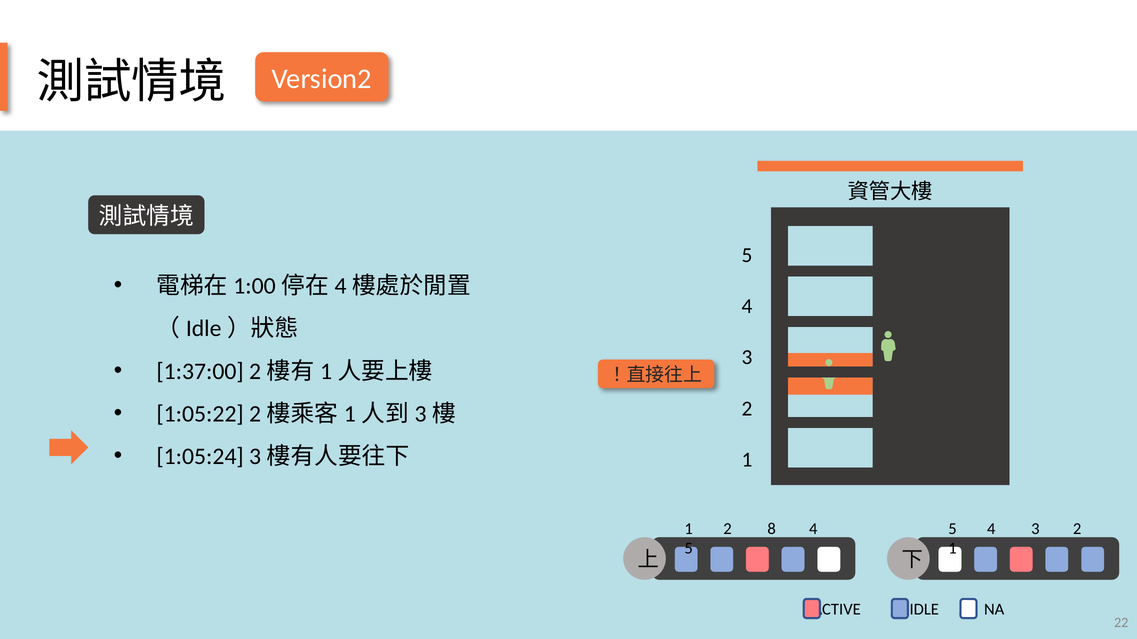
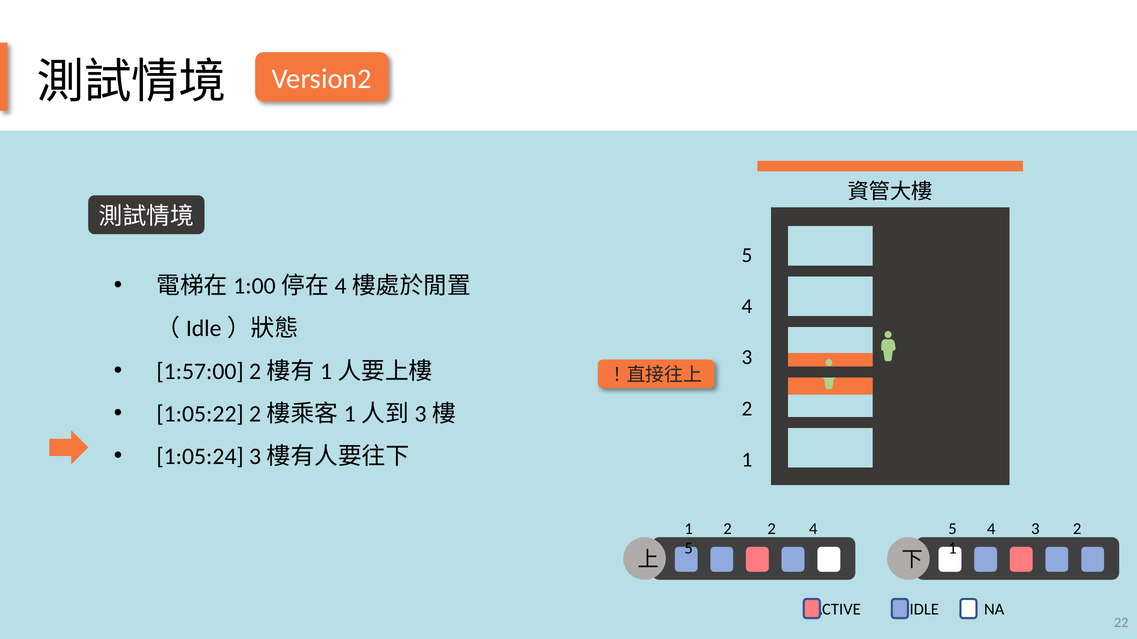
1:37:00: 1:37:00 -> 1:57:00 (200, 372)
2 8: 8 -> 2 (772, 529)
